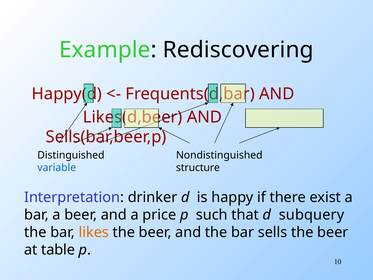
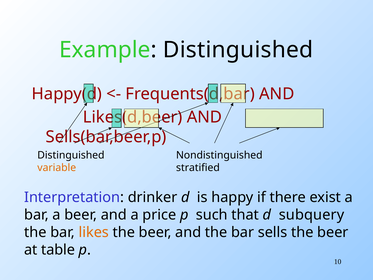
Example Rediscovering: Rediscovering -> Distinguished (238, 50)
variable colour: blue -> orange (57, 168)
structure: structure -> stratified (198, 168)
